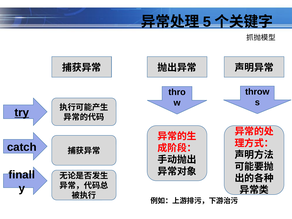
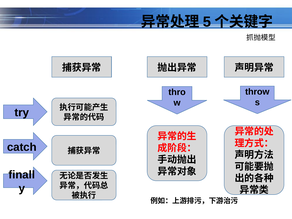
try underline: present -> none (22, 113)
